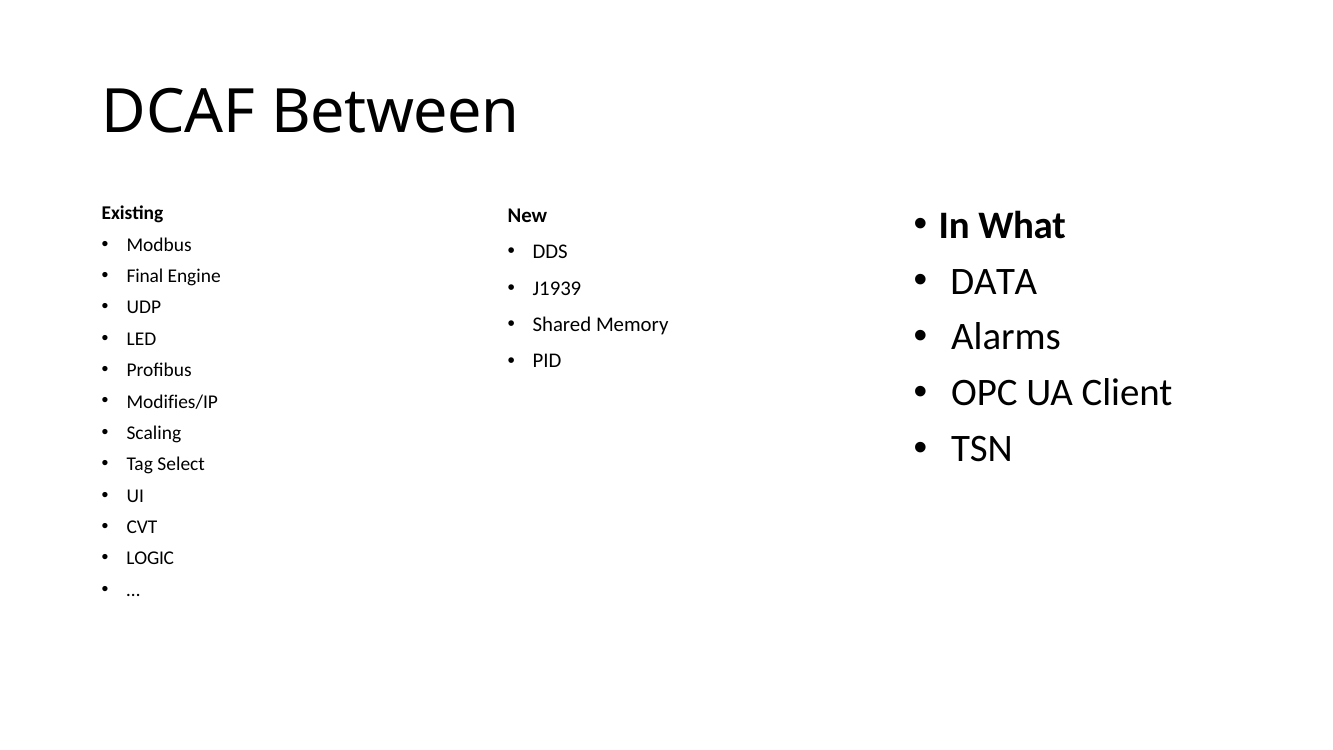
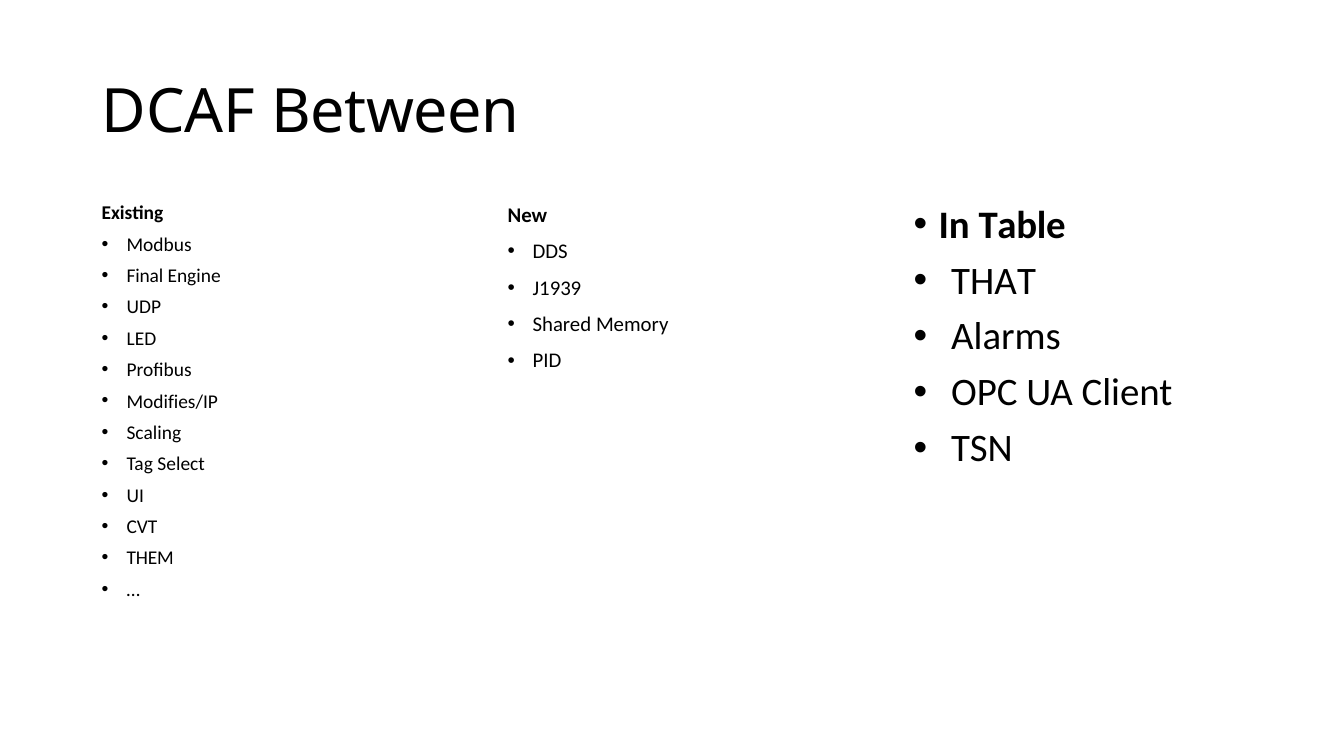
What: What -> Table (1022, 225)
DATA: DATA -> THAT (994, 281)
LOGIC: LOGIC -> THEM (150, 558)
